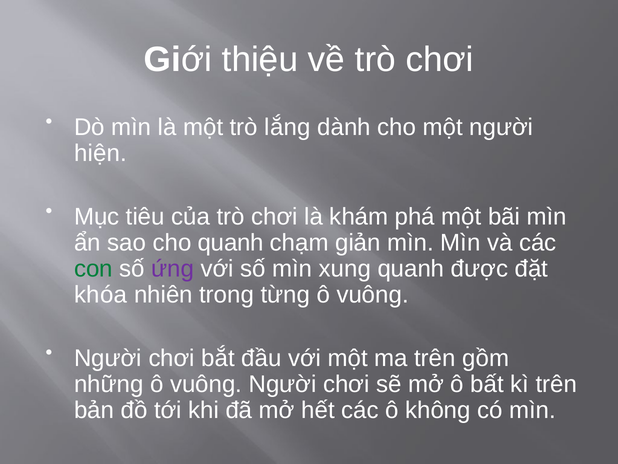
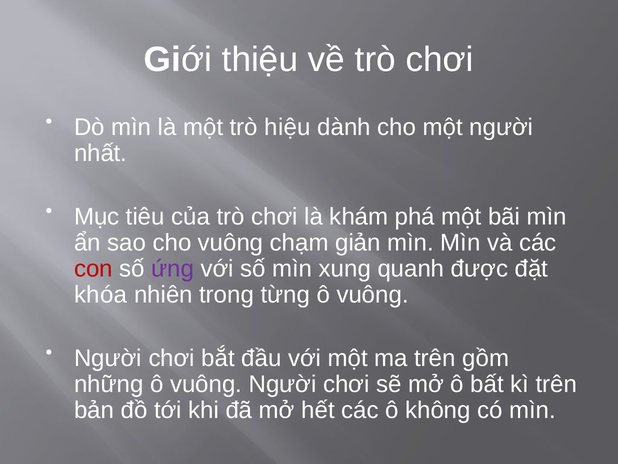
lắng: lắng -> hiệu (288, 127)
hiện: hiện -> nhất (101, 153)
cho quanh: quanh -> vuông (231, 243)
con colour: green -> red (93, 269)
